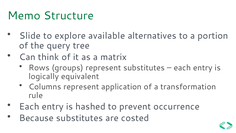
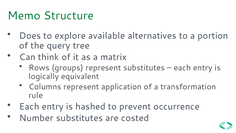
Slide: Slide -> Does (30, 36)
Because: Because -> Number (36, 118)
